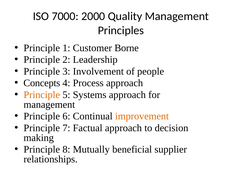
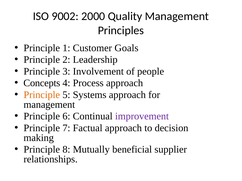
7000: 7000 -> 9002 (65, 16)
Borne: Borne -> Goals (126, 48)
improvement colour: orange -> purple (142, 117)
